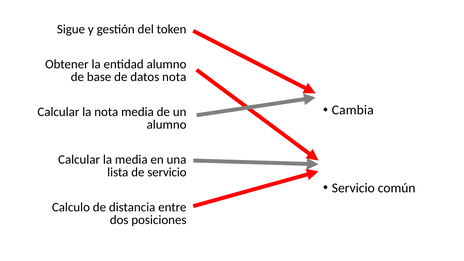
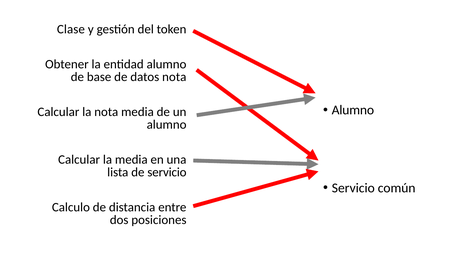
Sigue: Sigue -> Clase (71, 29)
Cambia: Cambia -> Alumno (353, 110)
